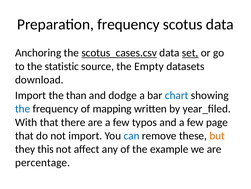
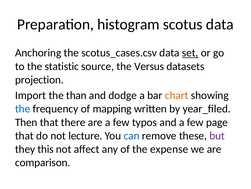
Preparation frequency: frequency -> histogram (128, 24)
scotus_cases.csv underline: present -> none (119, 53)
Empty: Empty -> Versus (149, 66)
download: download -> projection (39, 79)
chart colour: blue -> orange (177, 95)
With: With -> Then (26, 122)
not import: import -> lecture (85, 135)
but colour: orange -> purple (217, 135)
example: example -> expense (169, 149)
percentage: percentage -> comparison (43, 162)
